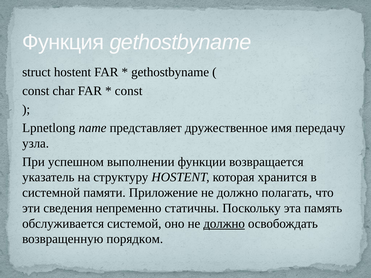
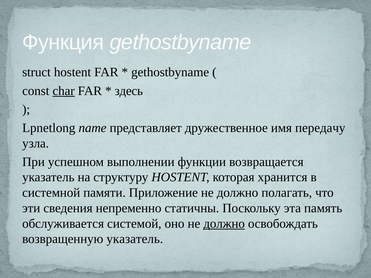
char underline: none -> present (64, 91)
const: const -> здесь (129, 91)
возвращенную порядком: порядком -> указатель (135, 239)
